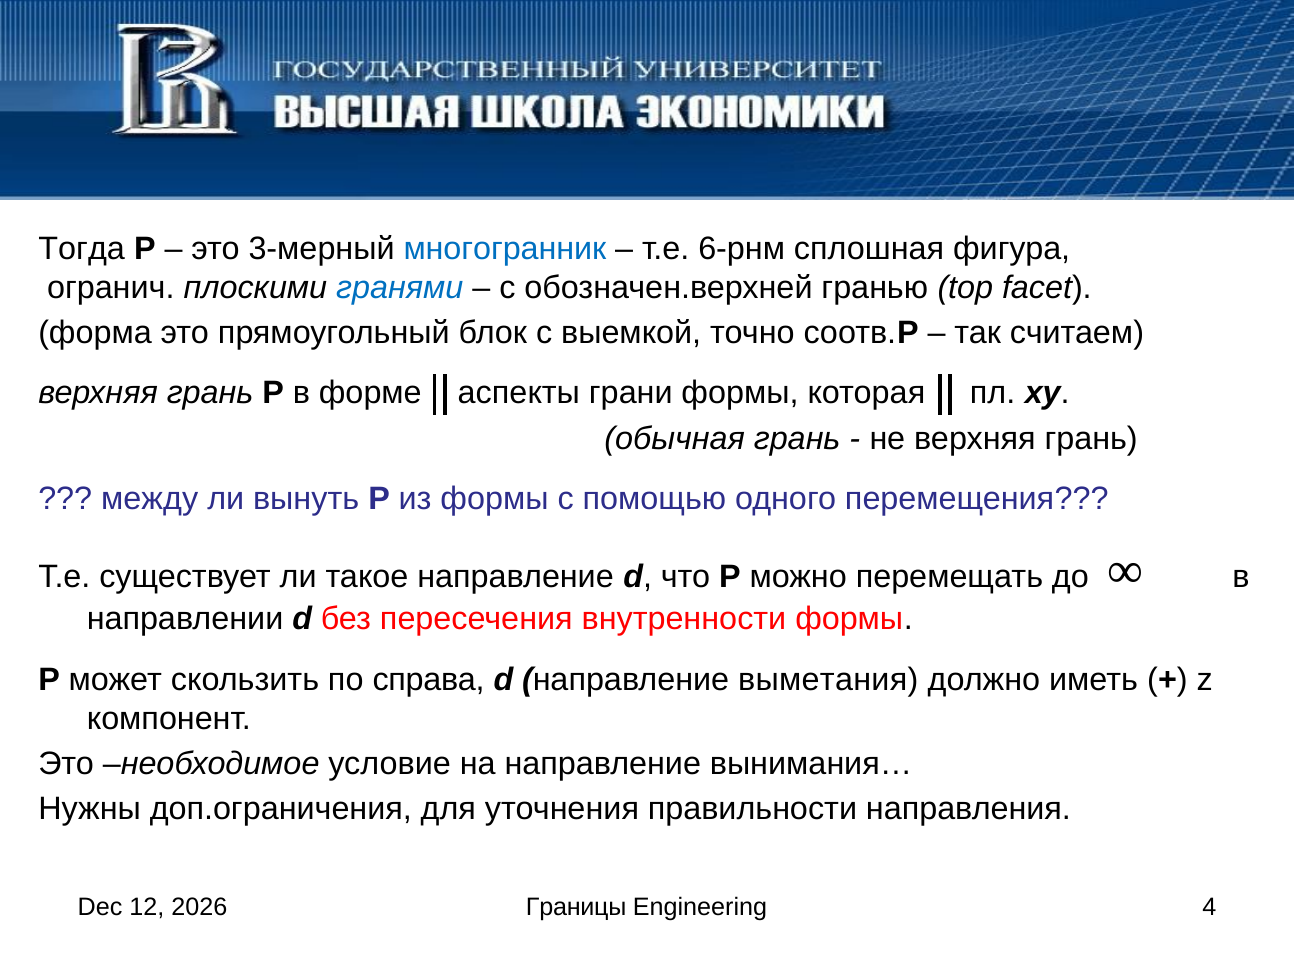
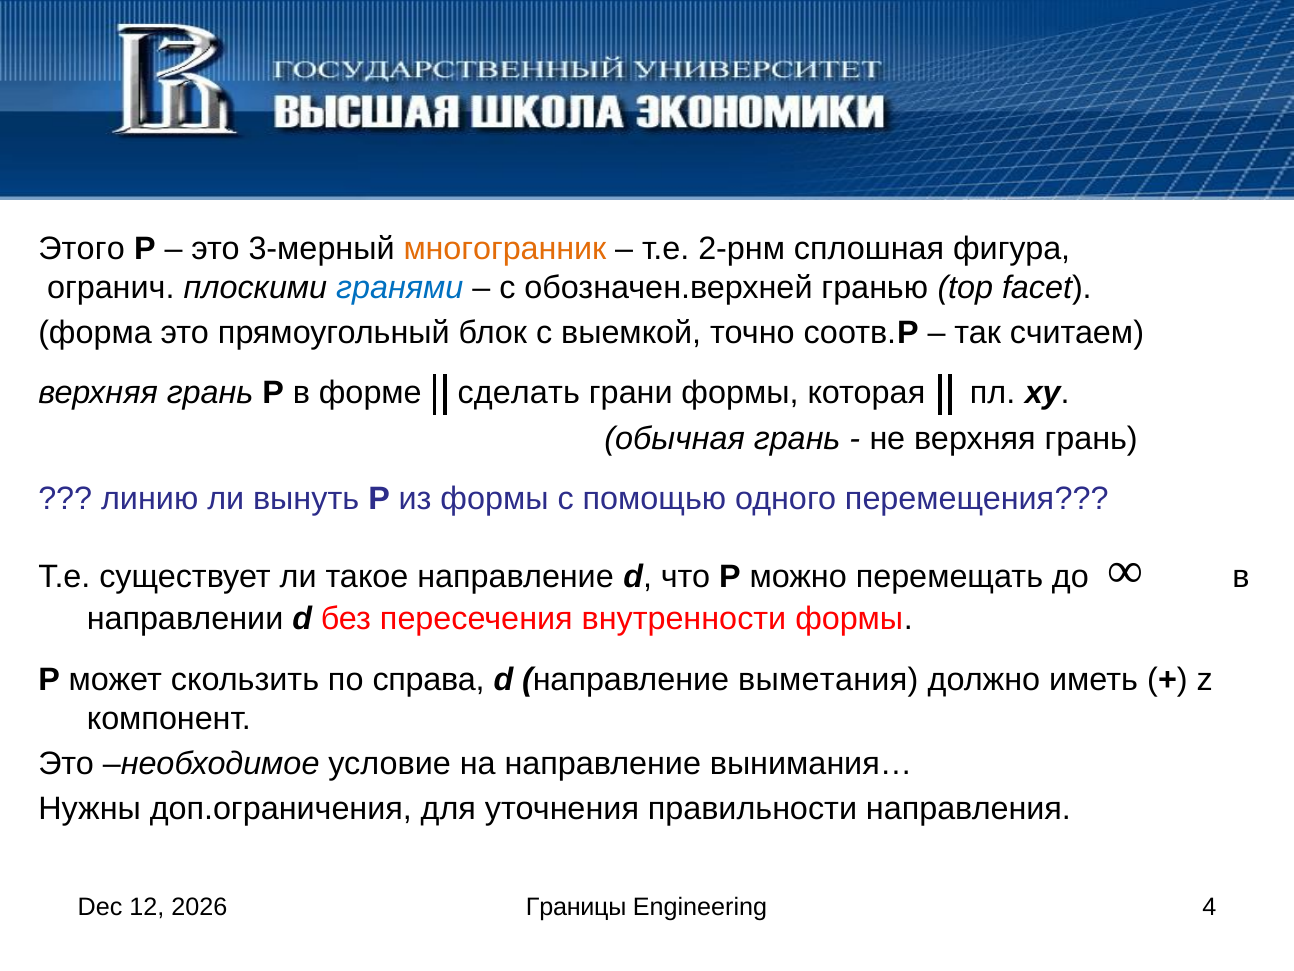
Тогда: Тогда -> Этого (82, 249)
многогранник colour: blue -> orange (505, 249)
6-рнм: 6-рнм -> 2-рнм (742, 249)
аспекты: аспекты -> сделать (519, 393)
между: между -> линию (150, 499)
